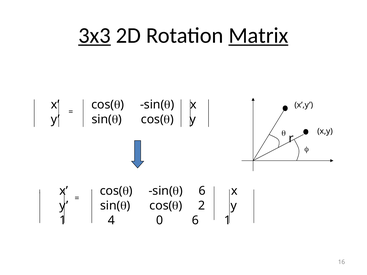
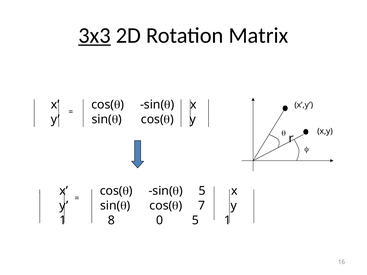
Matrix underline: present -> none (258, 36)
sin(q 6: 6 -> 5 (202, 191)
2: 2 -> 7 (202, 206)
4: 4 -> 8 (111, 220)
0 6: 6 -> 5 (195, 220)
